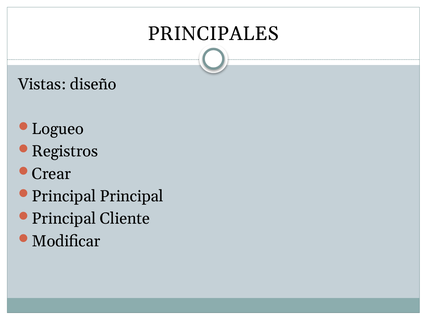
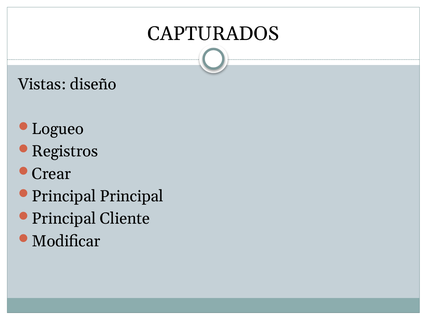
PRINCIPALES: PRINCIPALES -> CAPTURADOS (213, 34)
